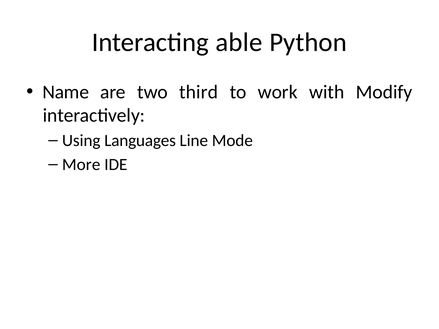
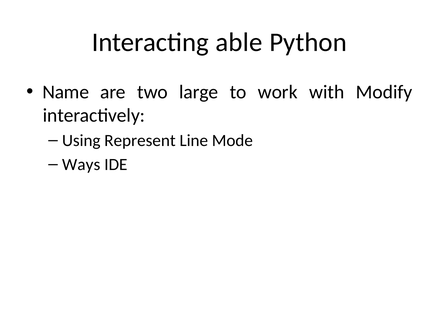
third: third -> large (199, 92)
Languages: Languages -> Represent (140, 141)
More: More -> Ways (81, 165)
